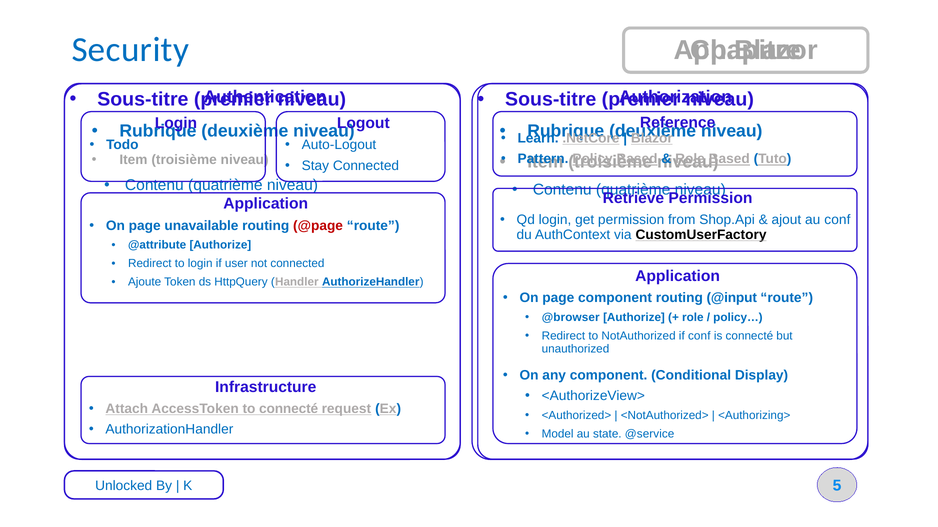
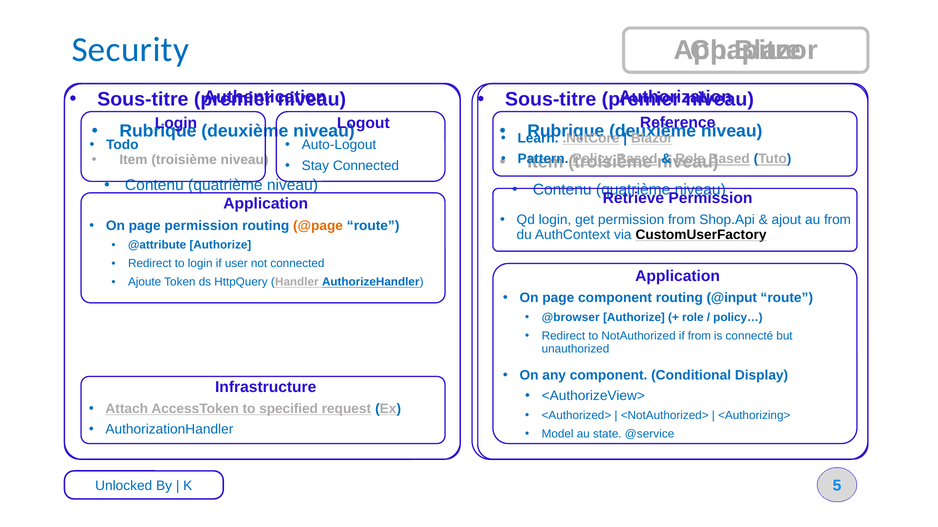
au conf: conf -> from (838, 220)
page unavailable: unavailable -> permission (201, 226)
@page colour: red -> orange (318, 226)
if conf: conf -> from (699, 336)
to connecté: connecté -> specified (289, 409)
